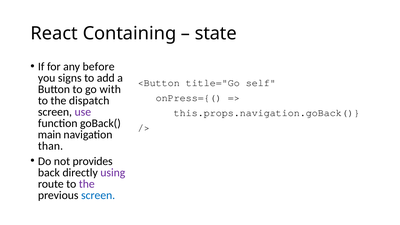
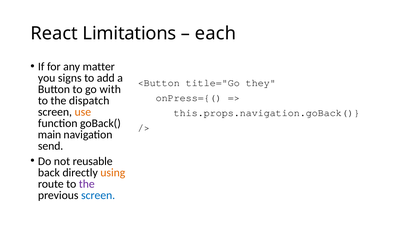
Containing: Containing -> Limitations (130, 34)
state: state -> each (216, 34)
before: before -> matter (99, 67)
self: self -> they (261, 83)
use colour: purple -> orange (83, 112)
than: than -> send (51, 146)
provides: provides -> reusable (93, 161)
using colour: purple -> orange (113, 173)
